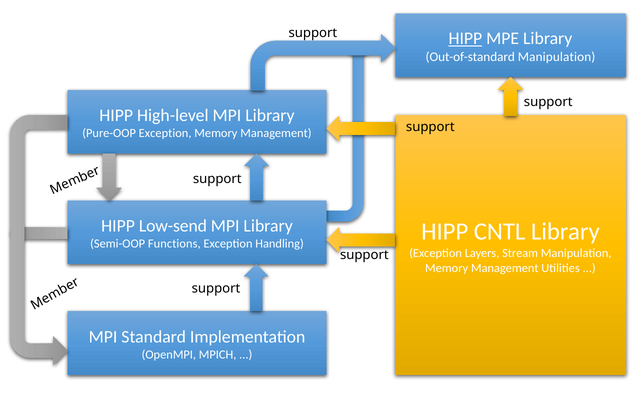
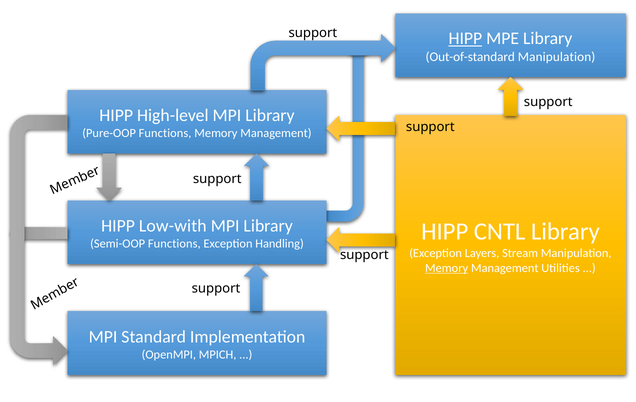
Pure-OOP Exception: Exception -> Functions (165, 133)
Low-send: Low-send -> Low-with (173, 226)
Memory underline: none -> present (447, 268)
